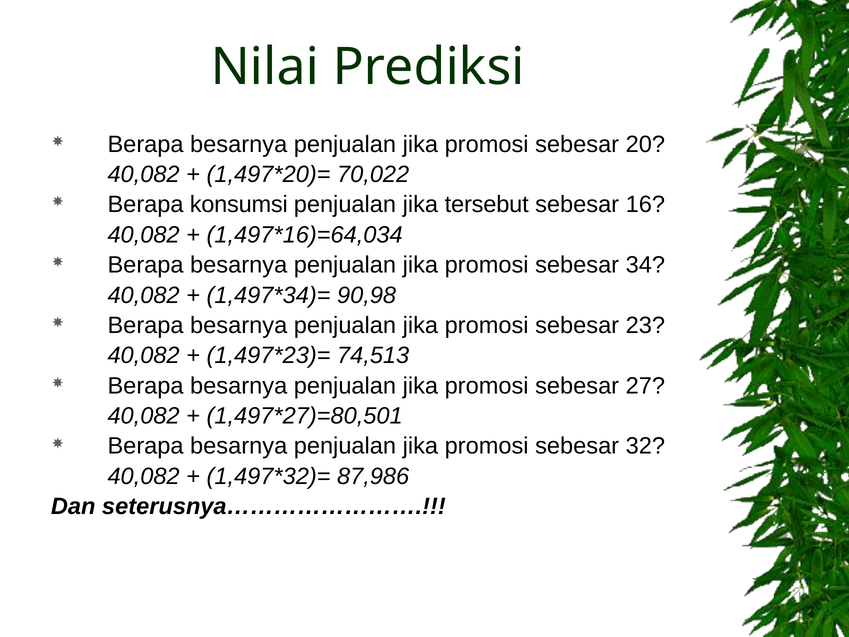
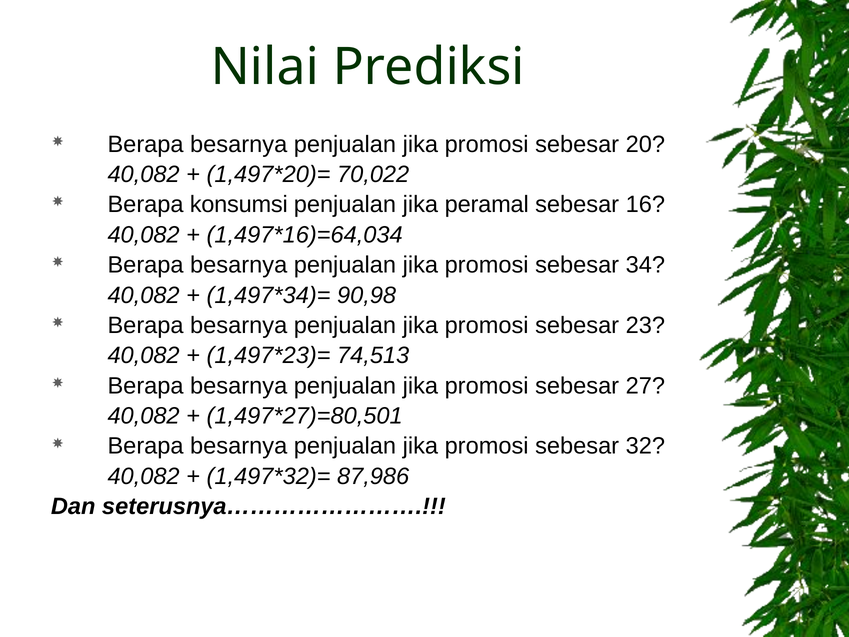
tersebut: tersebut -> peramal (487, 205)
